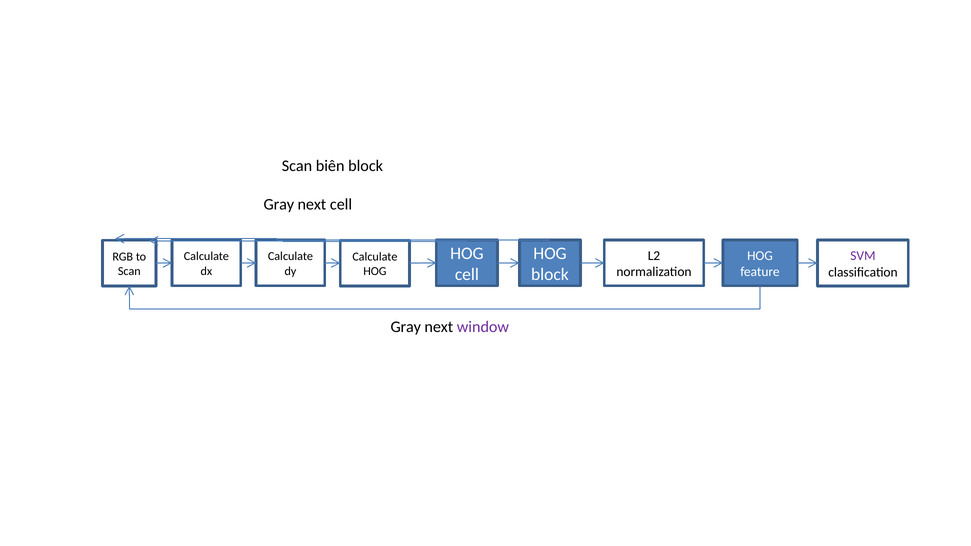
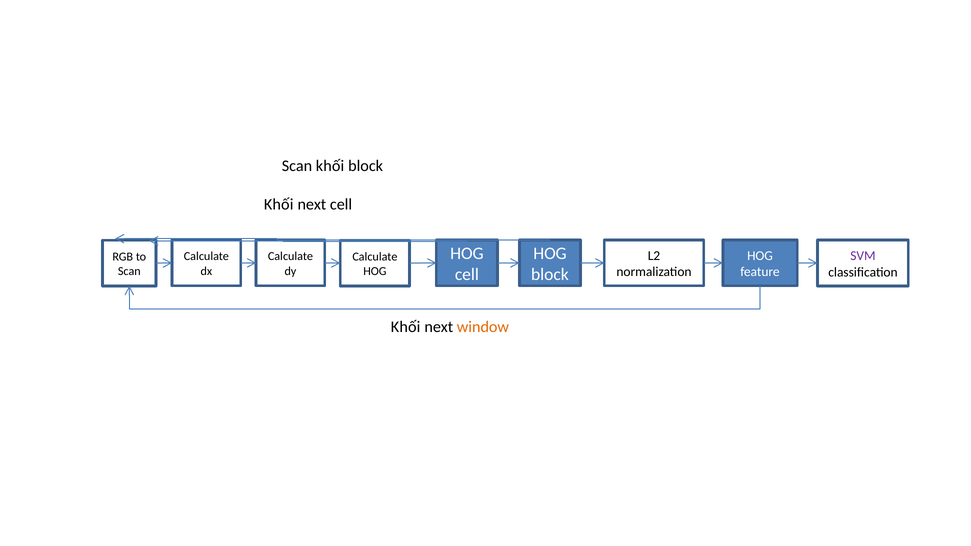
Scan biên: biên -> khối (330, 166)
Gray: Gray -> Khối (279, 205)
Gray: Gray -> Khối (406, 327)
window colour: purple -> orange (483, 327)
